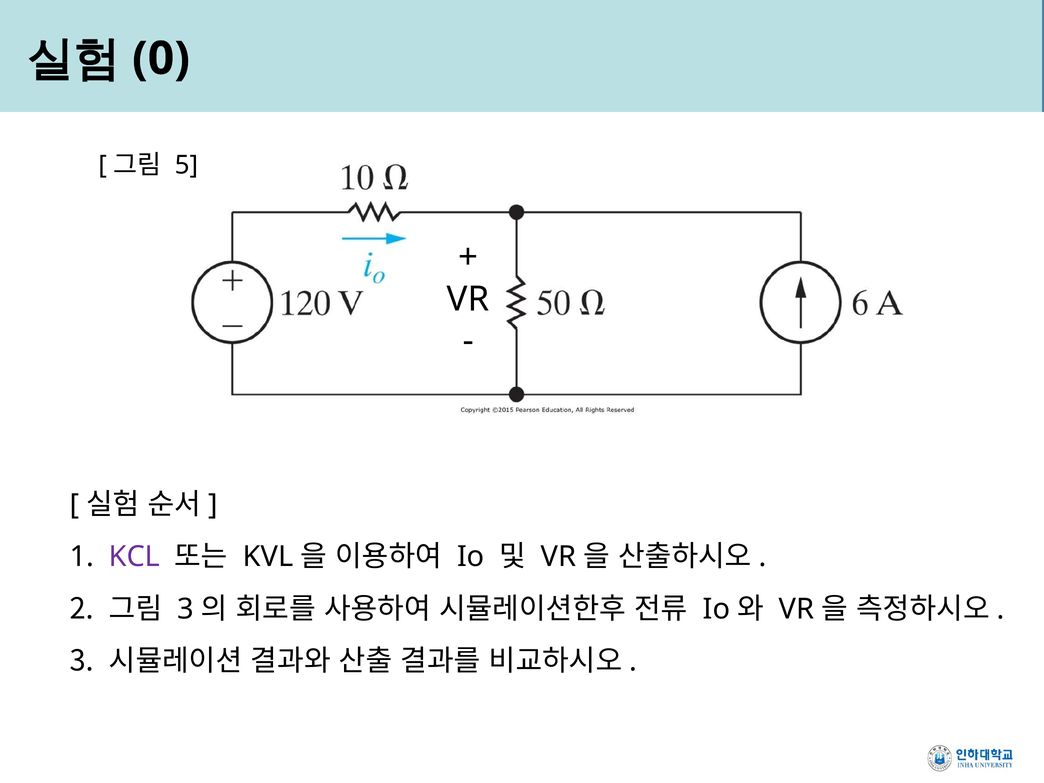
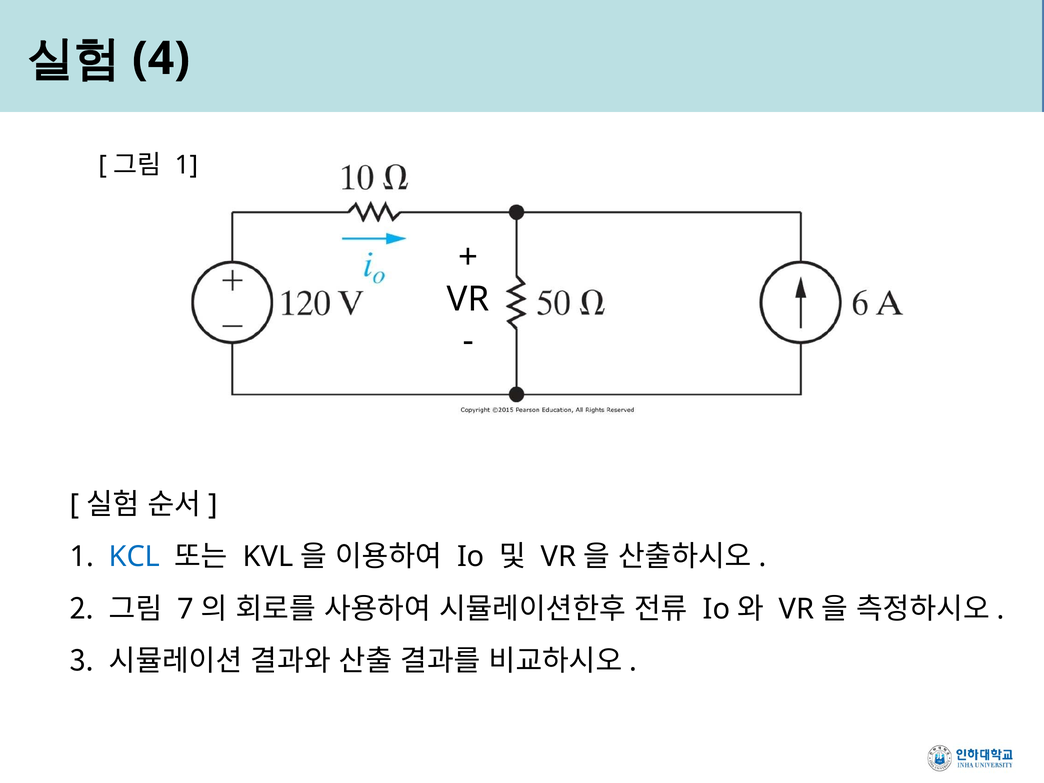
0: 0 -> 4 (161, 59)
5: 5 -> 1 (186, 165)
KCL colour: purple -> blue (134, 557)
3: 3 -> 7 (186, 609)
